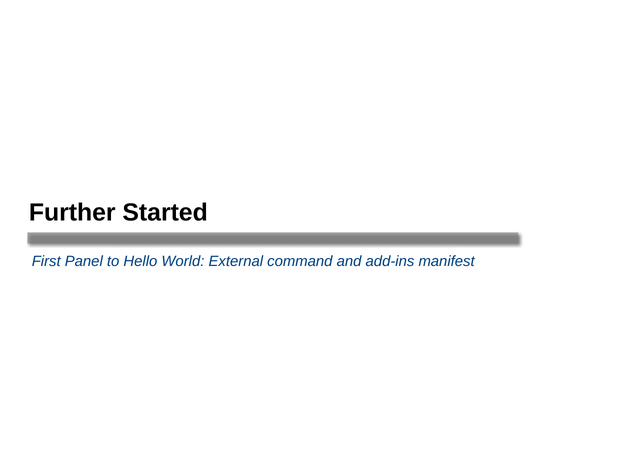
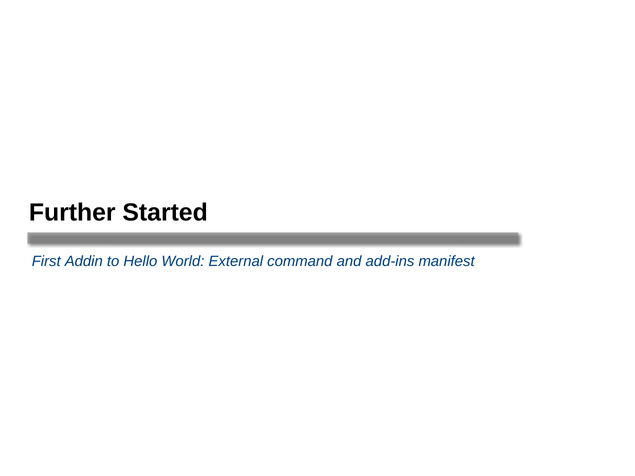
Panel: Panel -> Addin (84, 261)
